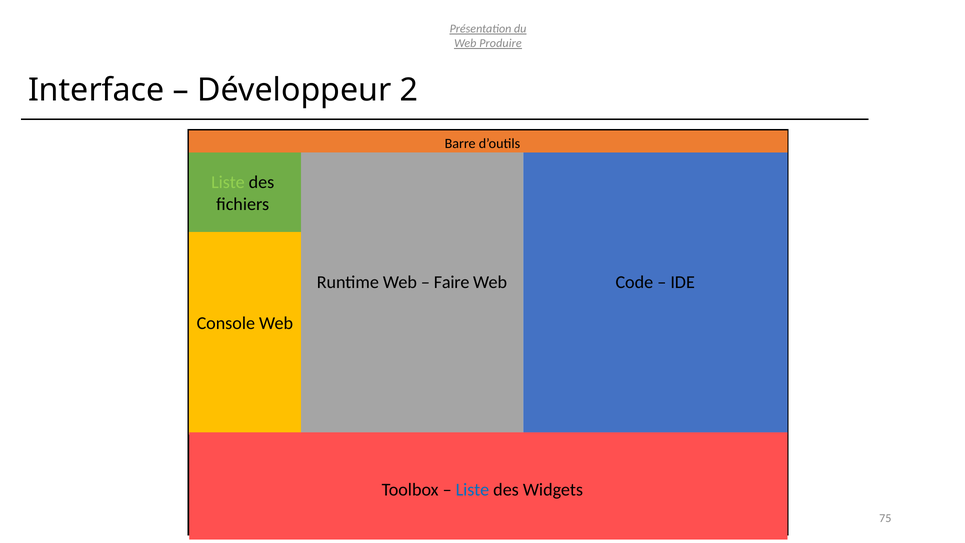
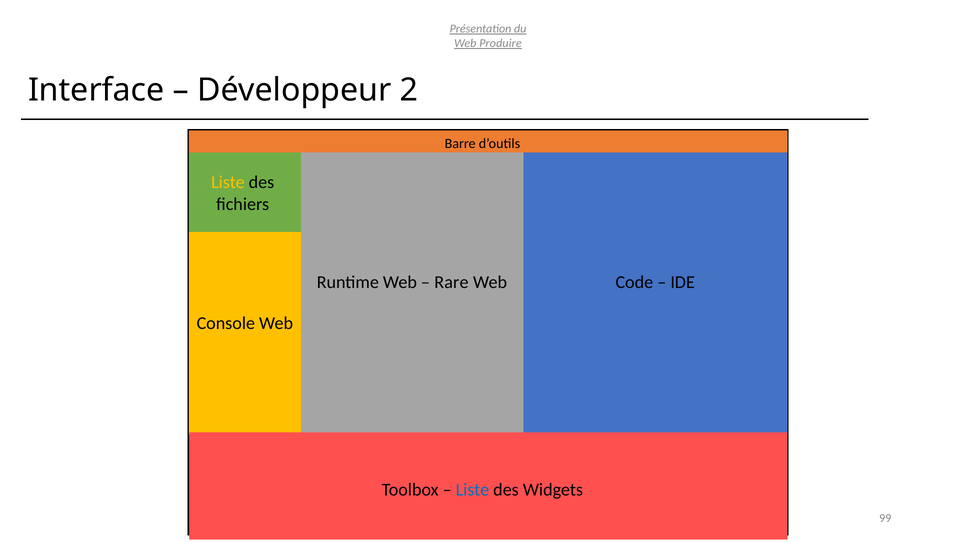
Liste colour: light green -> yellow (228, 182)
Faire: Faire -> Rare (451, 282)
75: 75 -> 99 (885, 518)
